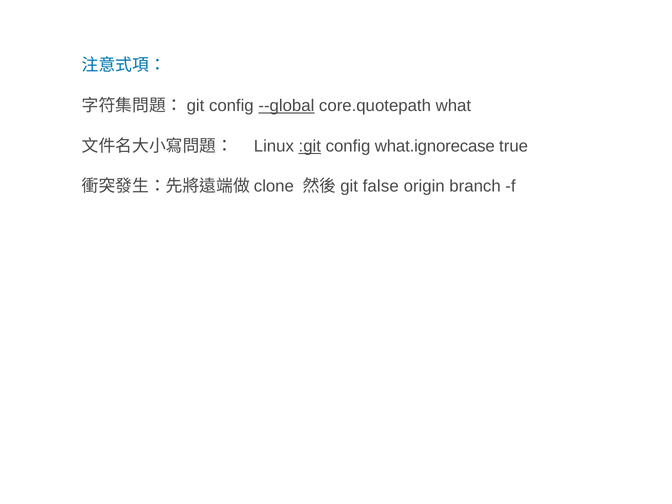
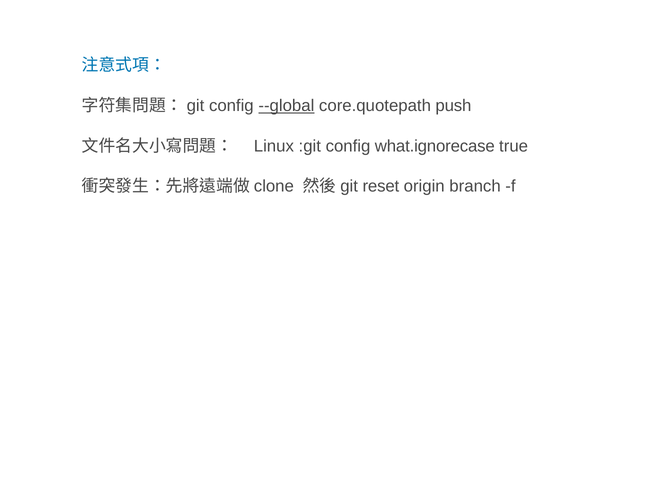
what: what -> push (453, 106)
:git underline: present -> none (310, 146)
false: false -> reset (381, 186)
